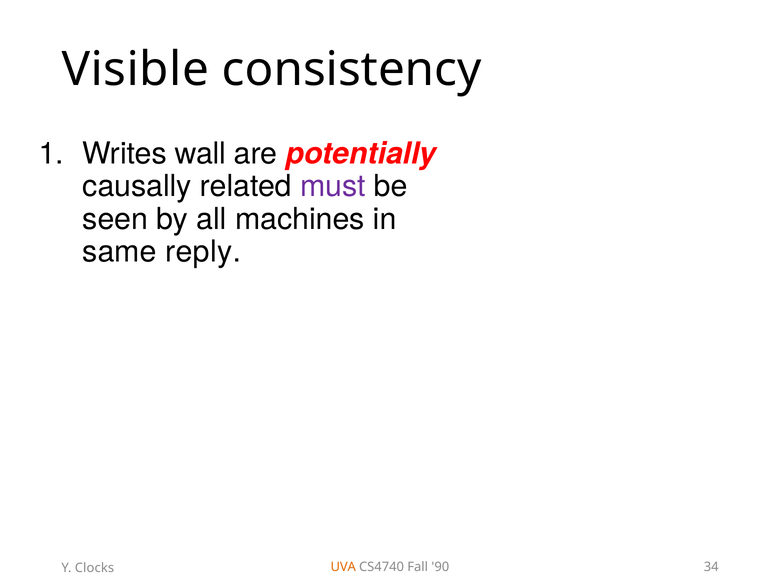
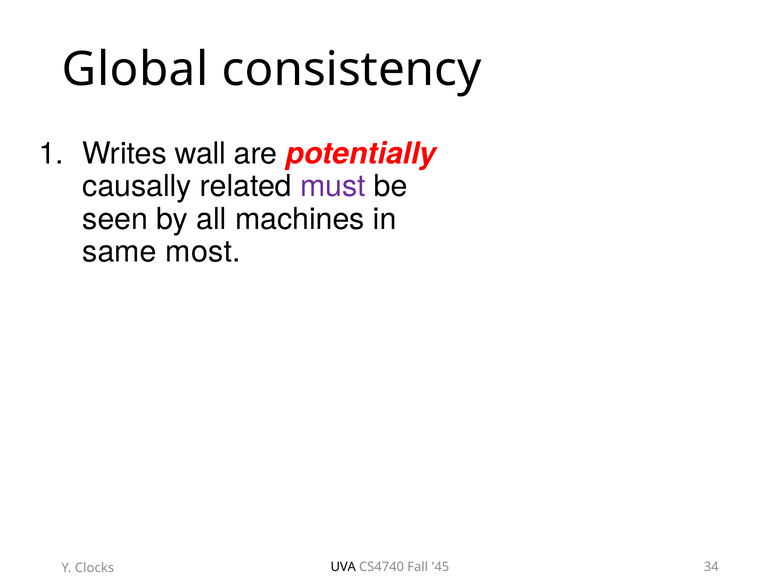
Visible: Visible -> Global (135, 69)
reply: reply -> most (203, 252)
UVA colour: orange -> black (343, 567)
90: 90 -> 45 (440, 567)
